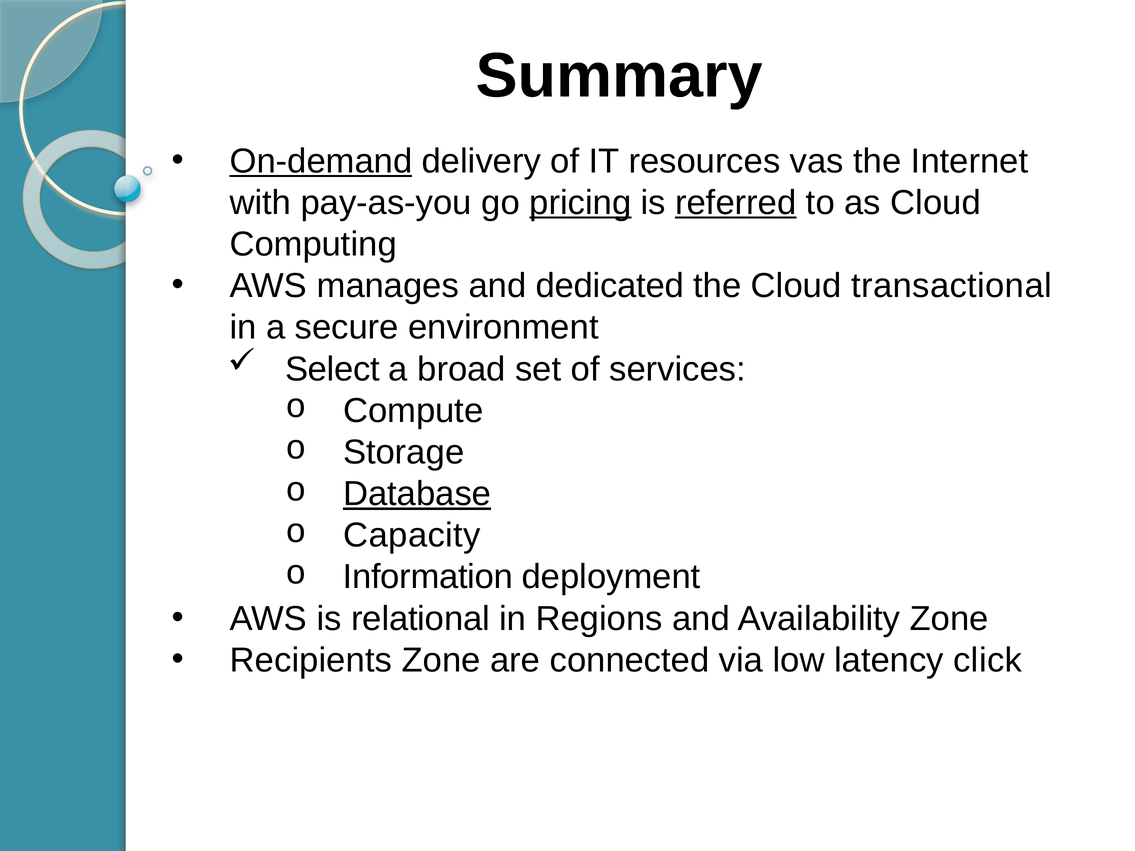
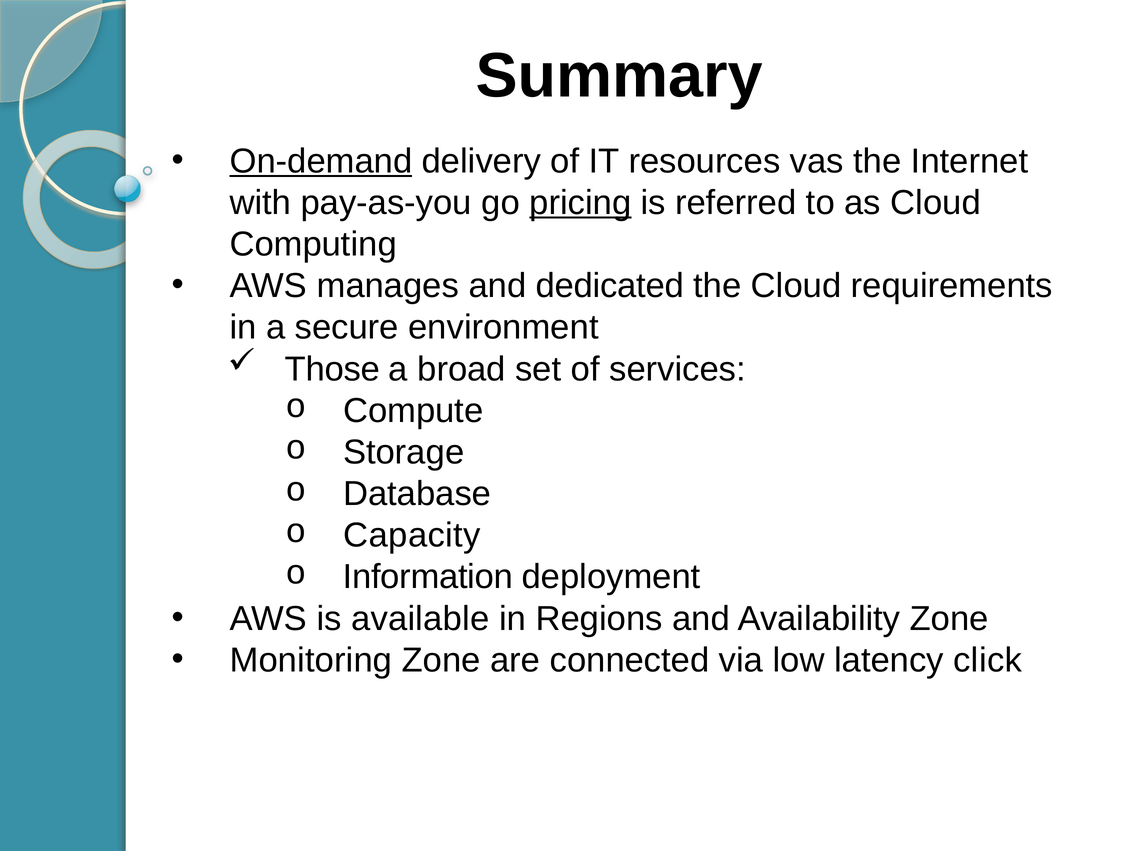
referred underline: present -> none (736, 203)
transactional: transactional -> requirements (952, 286)
Select: Select -> Those (332, 369)
Database underline: present -> none (417, 494)
relational: relational -> available (420, 619)
Recipients: Recipients -> Monitoring (311, 660)
